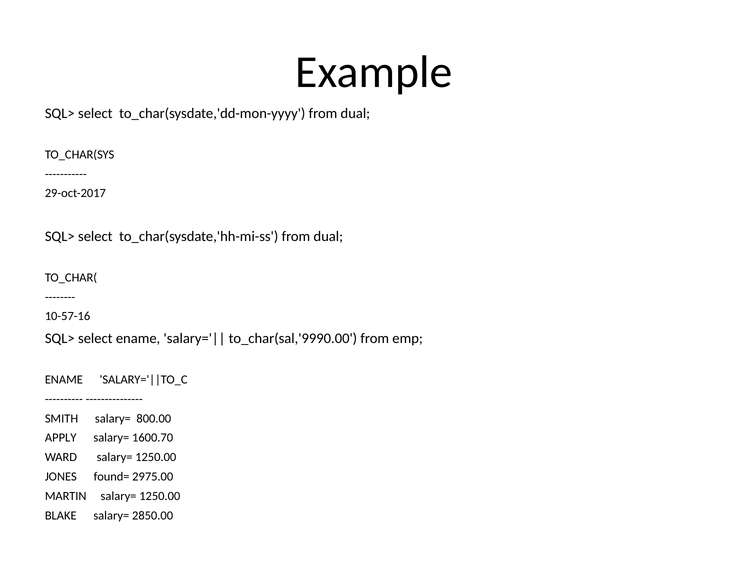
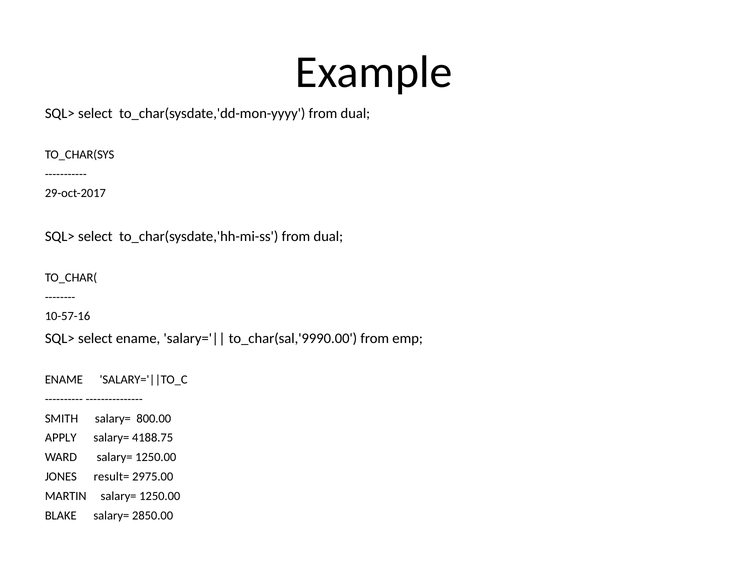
1600.70: 1600.70 -> 4188.75 (153, 438)
found=: found= -> result= (111, 477)
